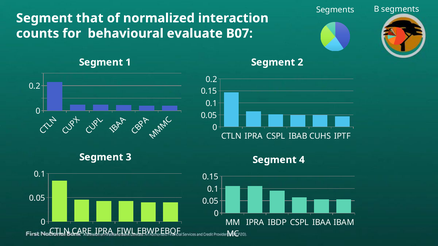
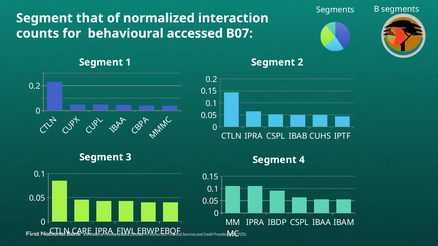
evaluate: evaluate -> accessed (195, 34)
